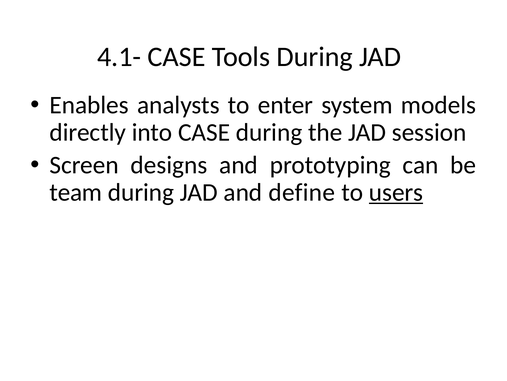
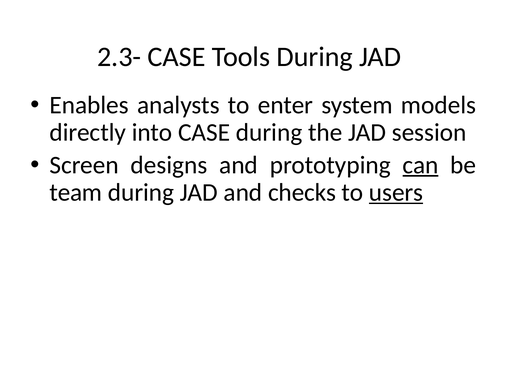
4.1-: 4.1- -> 2.3- (119, 57)
can underline: none -> present (421, 165)
define: define -> checks (302, 192)
